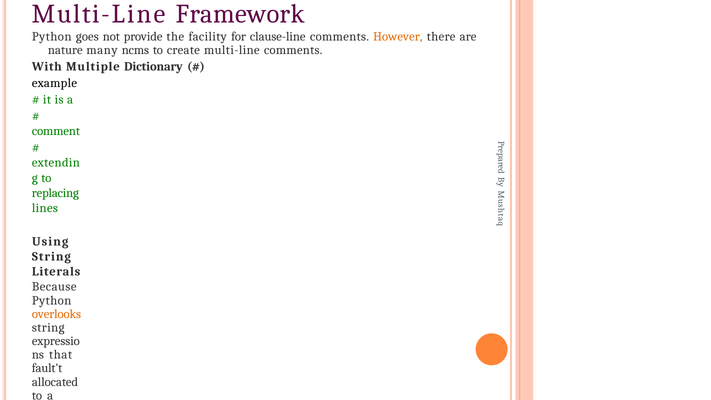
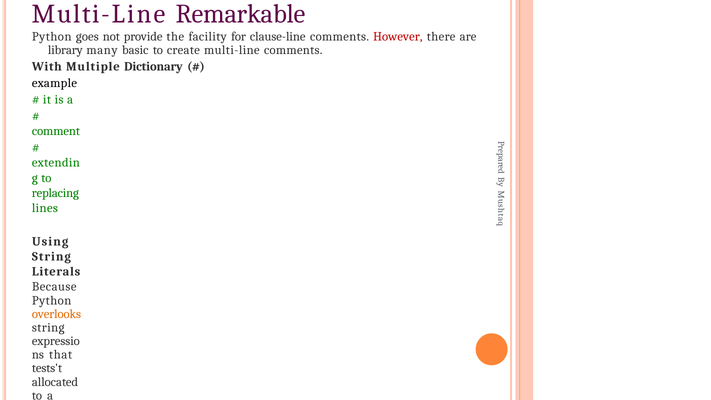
Framework: Framework -> Remarkable (240, 14)
However colour: orange -> red (398, 36)
nature: nature -> library (65, 50)
ncms: ncms -> basic (135, 50)
fault't: fault't -> tests't (47, 368)
